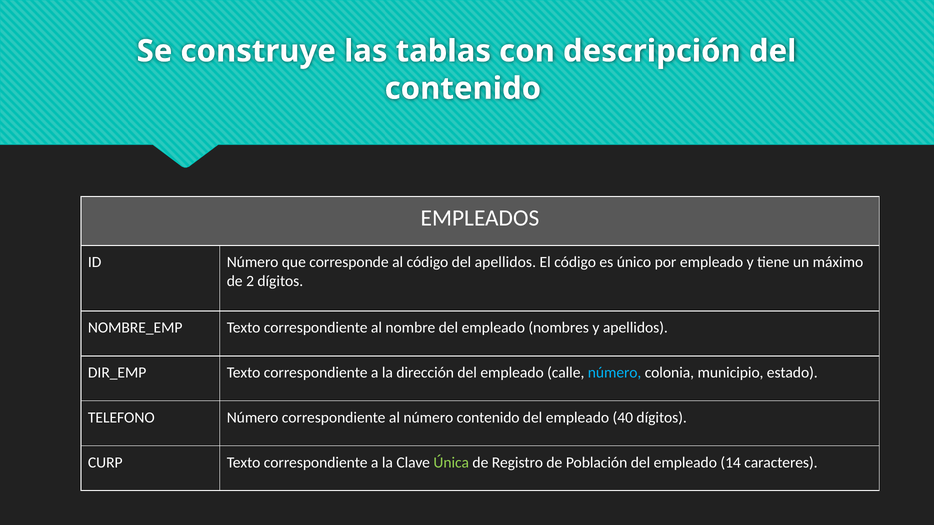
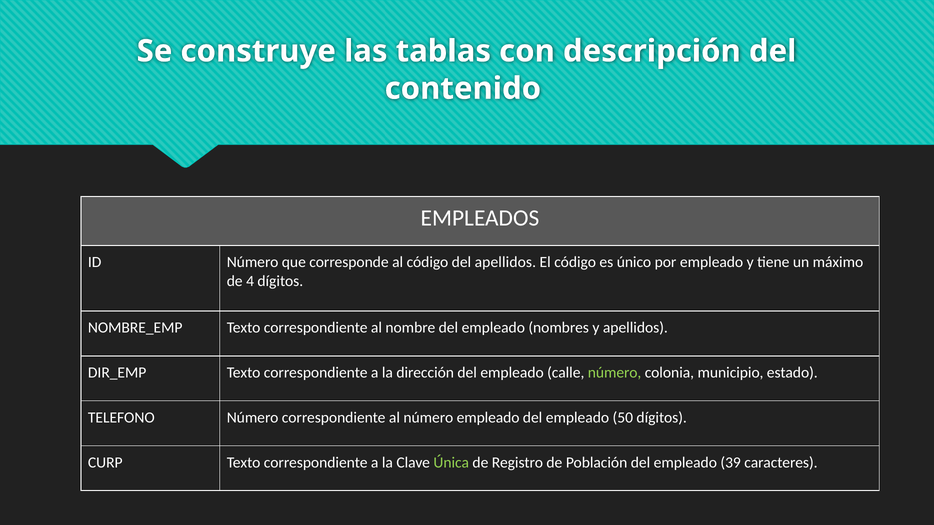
2: 2 -> 4 (250, 282)
número colour: light blue -> light green (615, 373)
número contenido: contenido -> empleado (488, 418)
40: 40 -> 50 (623, 418)
14: 14 -> 39 (731, 463)
